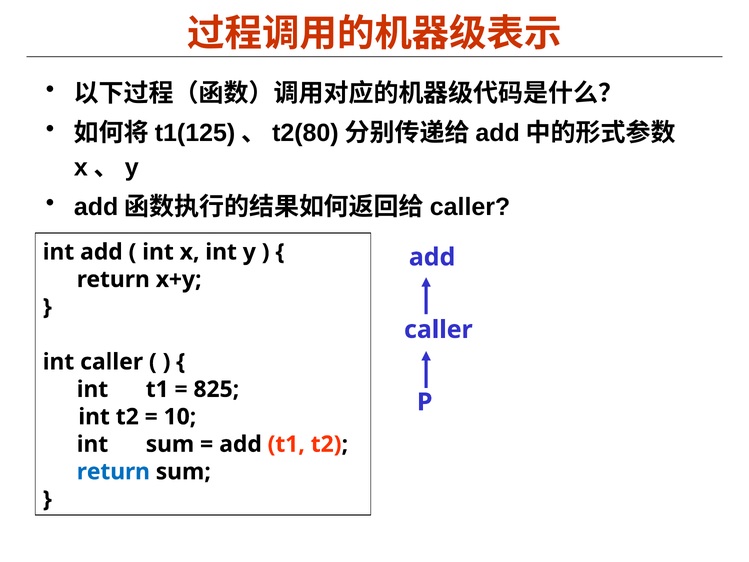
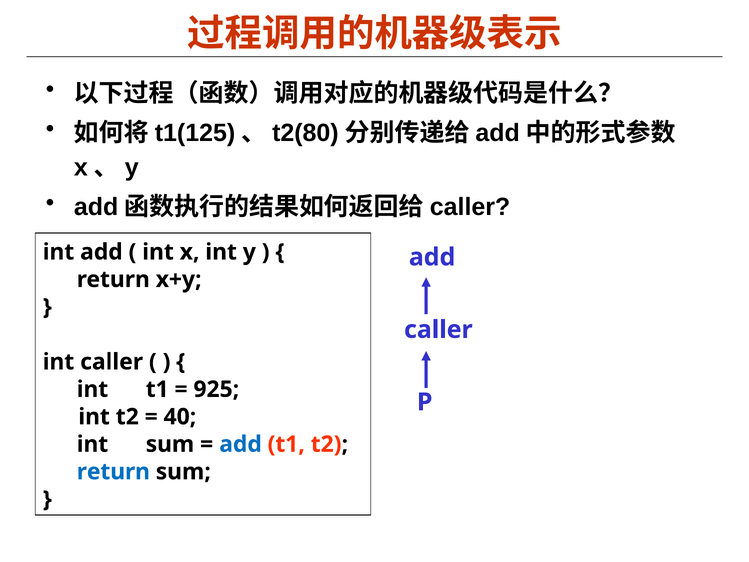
825: 825 -> 925 (216, 389)
10: 10 -> 40 (180, 417)
add colour: black -> blue (241, 444)
